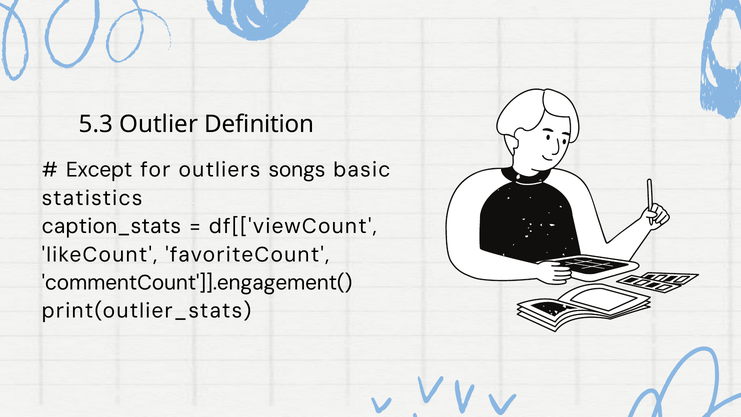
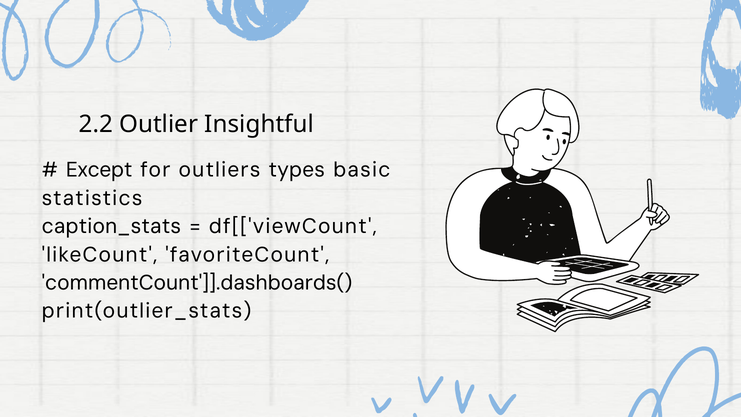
5.3: 5.3 -> 2.2 (96, 124)
Definition: Definition -> Insightful (259, 124)
songs: songs -> types (297, 170)
commentCount']].engagement(: commentCount']].engagement( -> commentCount']].dashboards( (197, 283)
